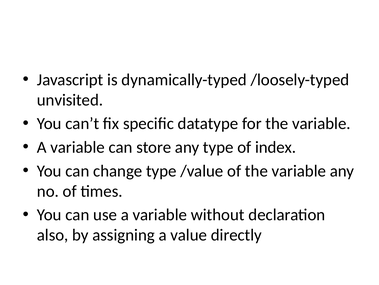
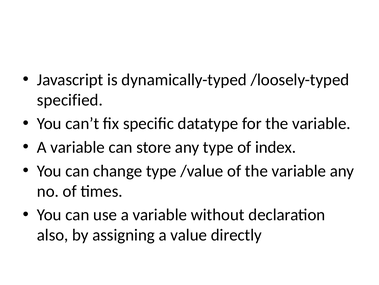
unvisited: unvisited -> specified (70, 100)
